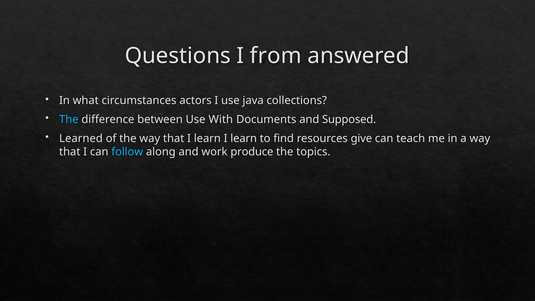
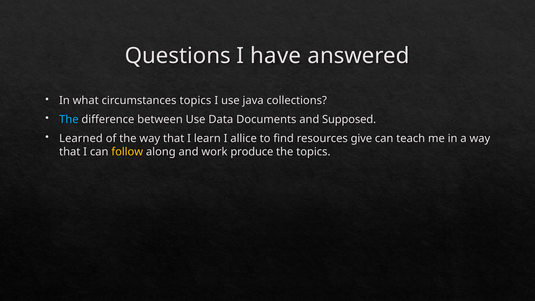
from: from -> have (276, 56)
circumstances actors: actors -> topics (195, 101)
With: With -> Data (221, 120)
learn I learn: learn -> allice (244, 139)
follow colour: light blue -> yellow (127, 152)
